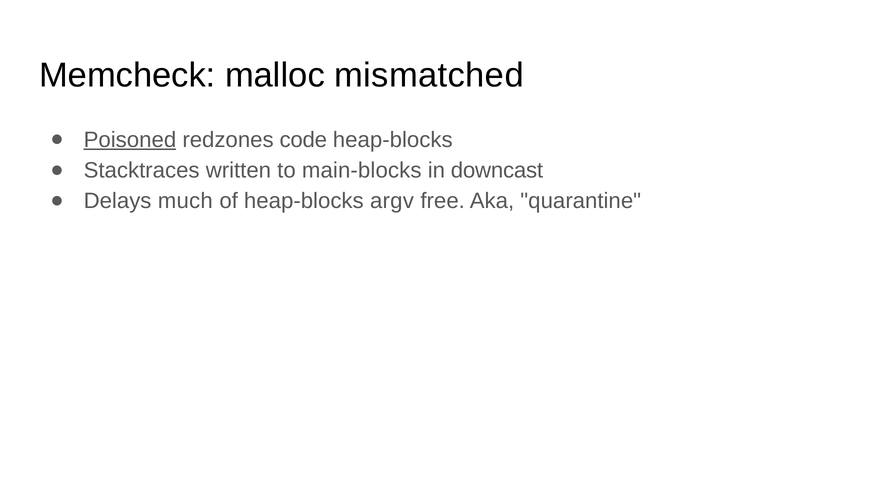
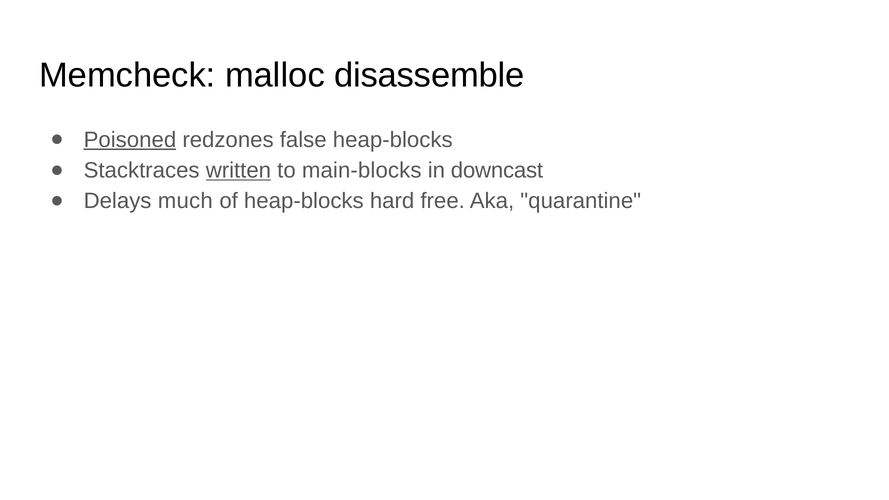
mismatched: mismatched -> disassemble (429, 75)
code: code -> false (303, 140)
written underline: none -> present (238, 170)
argv: argv -> hard (392, 201)
